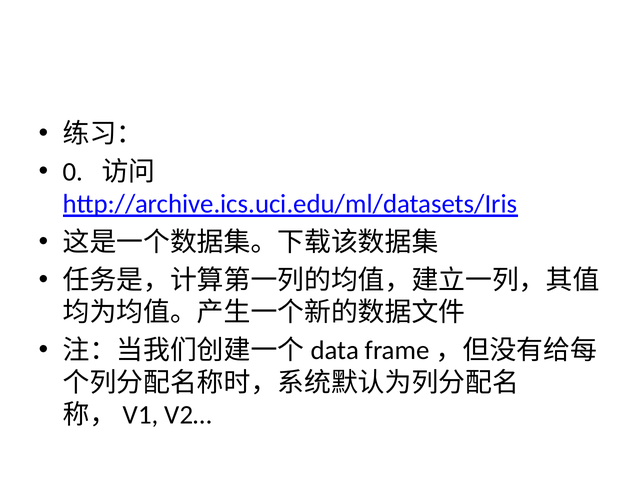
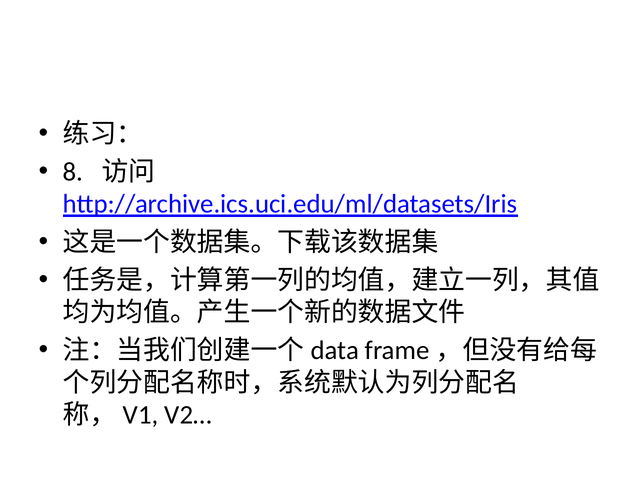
0: 0 -> 8 (73, 172)
